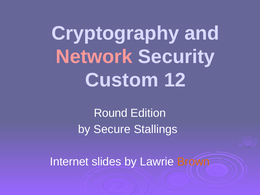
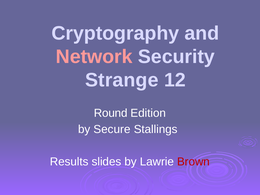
Custom: Custom -> Strange (122, 80)
Internet: Internet -> Results (69, 162)
Brown colour: orange -> red (193, 162)
